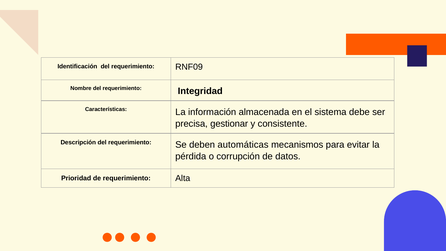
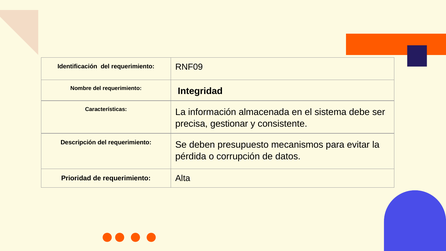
automáticas: automáticas -> presupuesto (243, 145)
